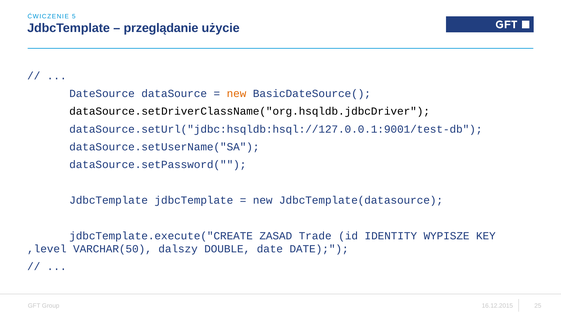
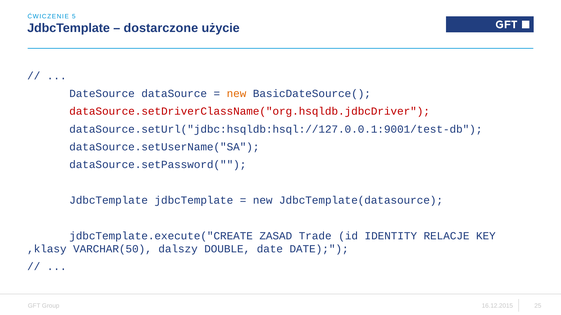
przeglądanie: przeglądanie -> dostarczone (161, 28)
dataSource.setDriverClassName("org.hsqldb.jdbcDriver colour: black -> red (250, 112)
WYPISZE: WYPISZE -> RELACJE (447, 236)
,level: ,level -> ,klasy (47, 249)
